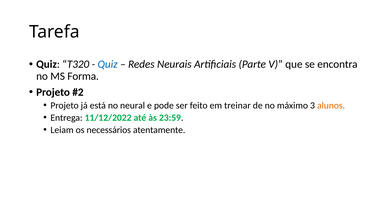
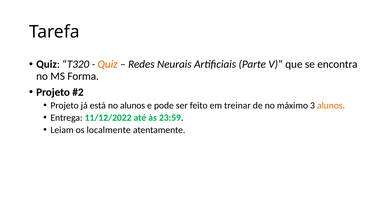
Quiz colour: blue -> orange (108, 64)
no neural: neural -> alunos (133, 106)
necessários: necessários -> localmente (109, 130)
